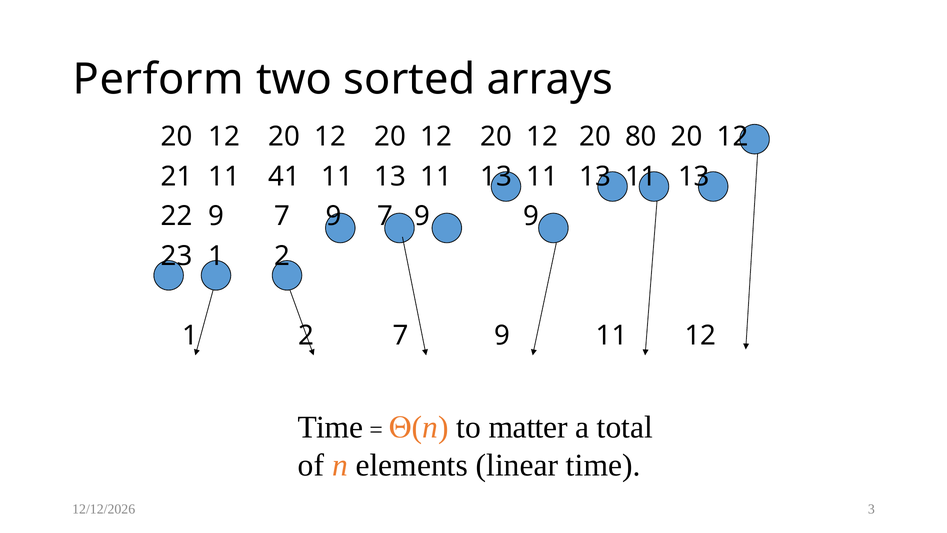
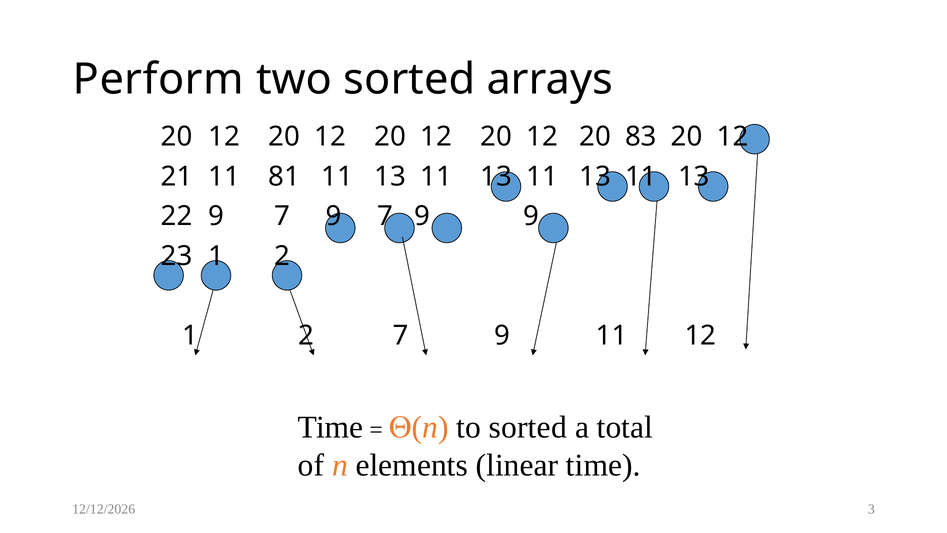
80: 80 -> 83 (641, 137)
41: 41 -> 81 (284, 176)
to matter: matter -> sorted (528, 427)
